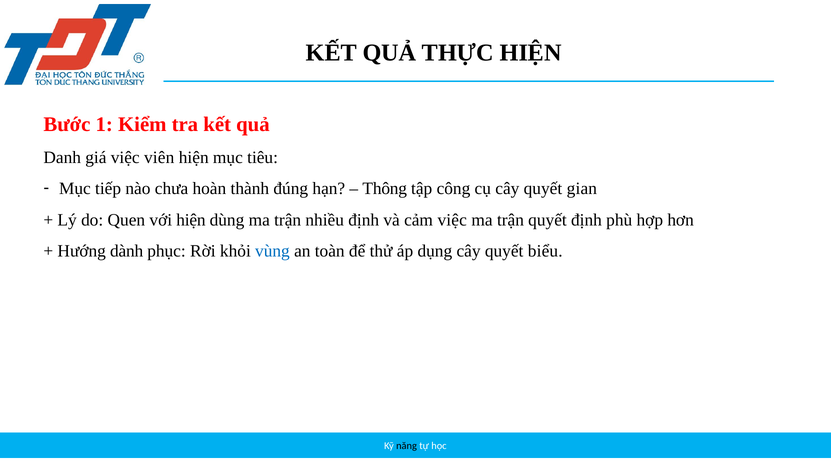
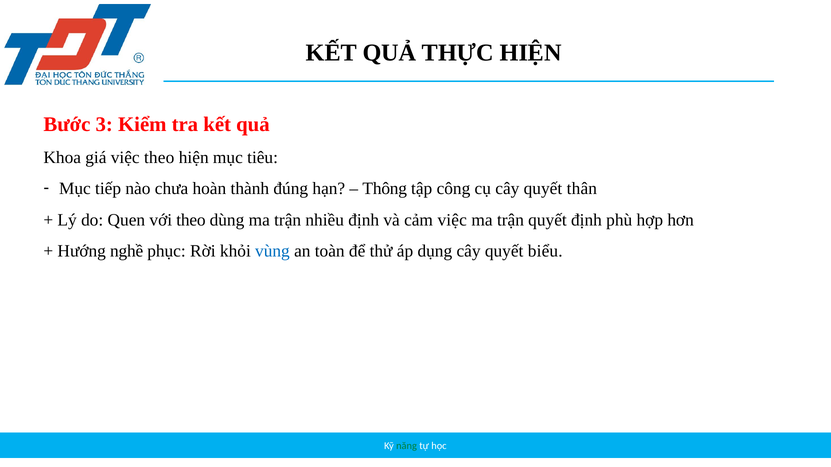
1: 1 -> 3 (104, 125)
Danh: Danh -> Khoa (62, 158)
việc viên: viên -> theo (159, 158)
gian: gian -> thân (582, 189)
với hiện: hiện -> theo (191, 220)
dành: dành -> nghề (127, 251)
năng colour: black -> green (407, 446)
